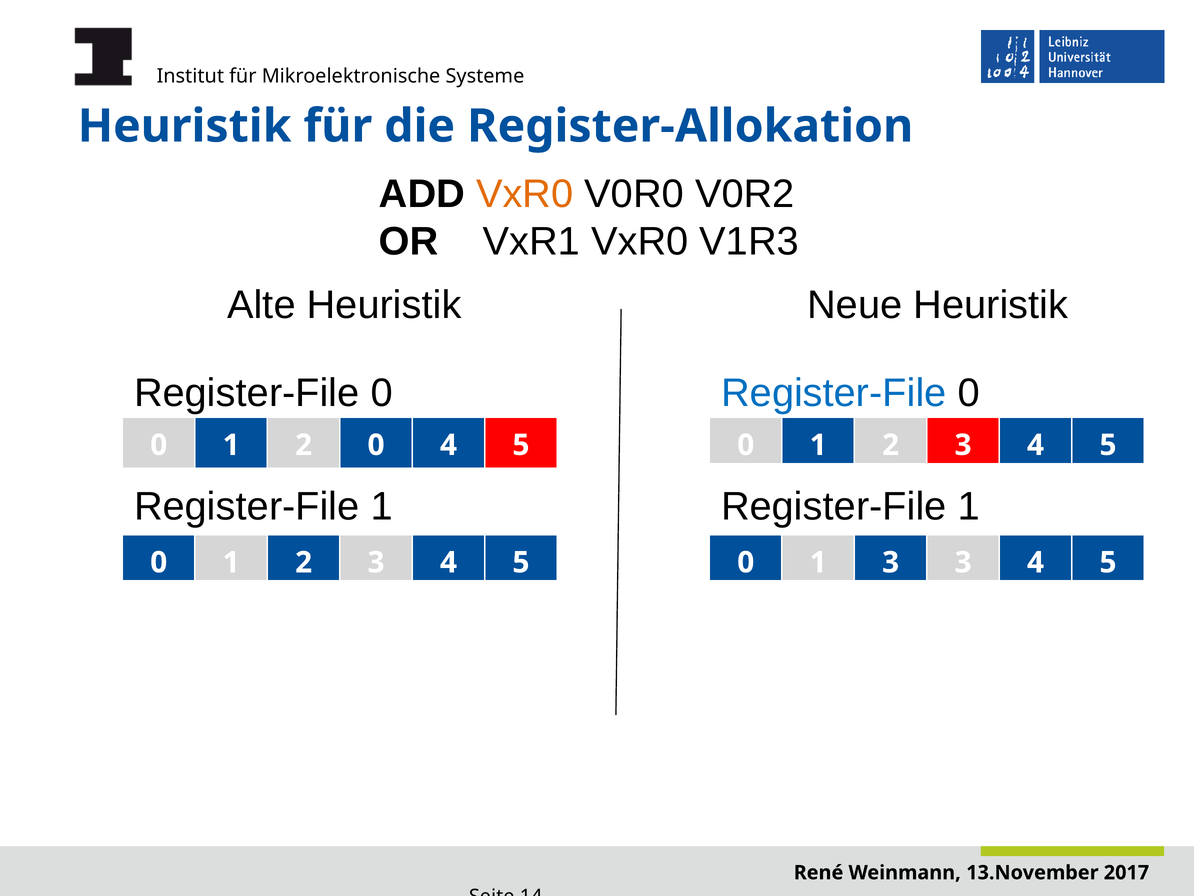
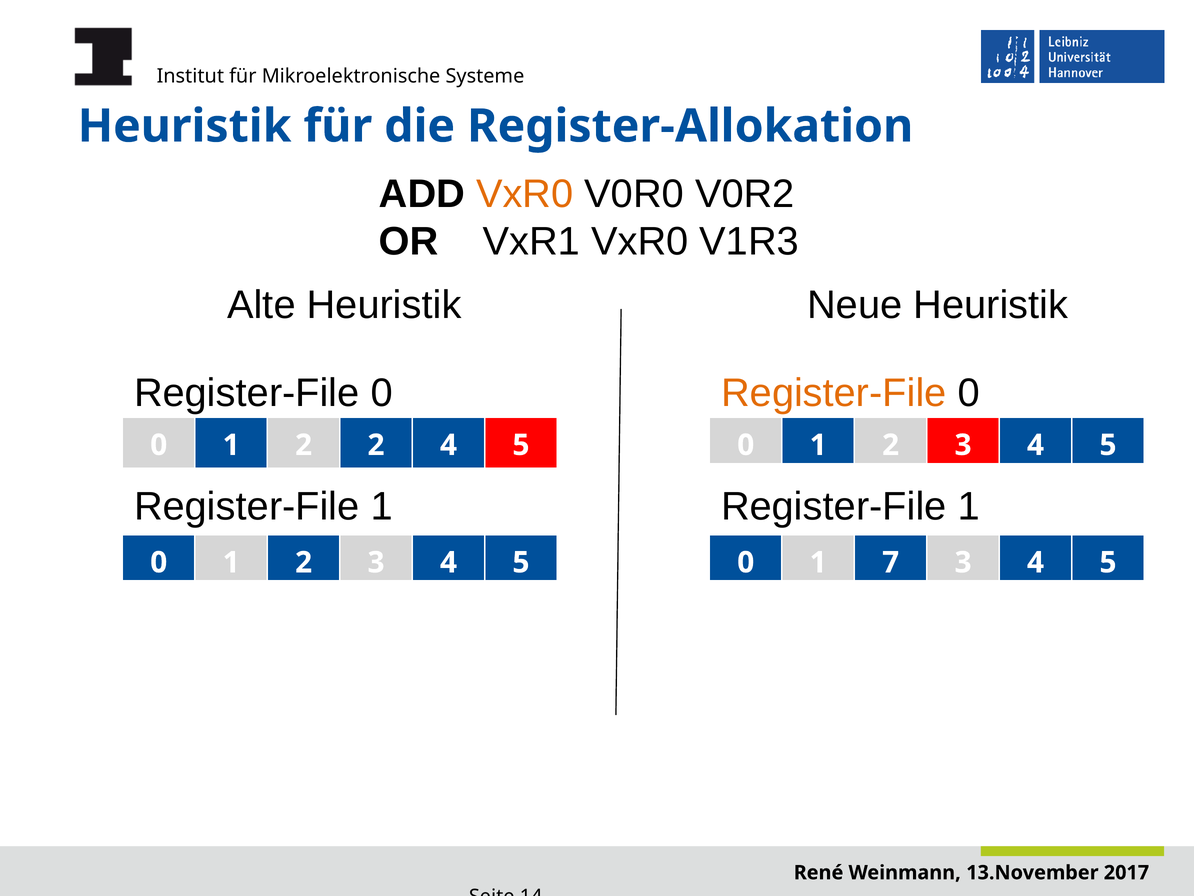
Register-File colour: blue -> orange (834, 393)
2 0: 0 -> 2 (376, 445)
1 3: 3 -> 7 (891, 562)
